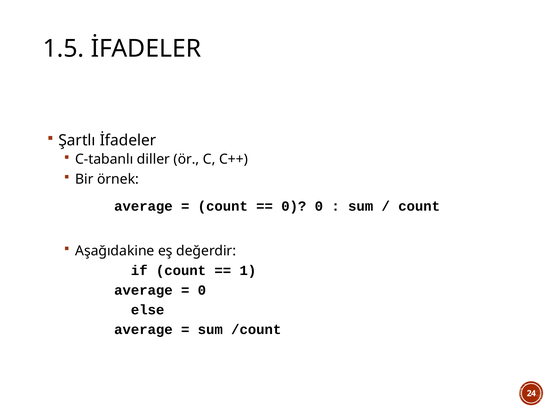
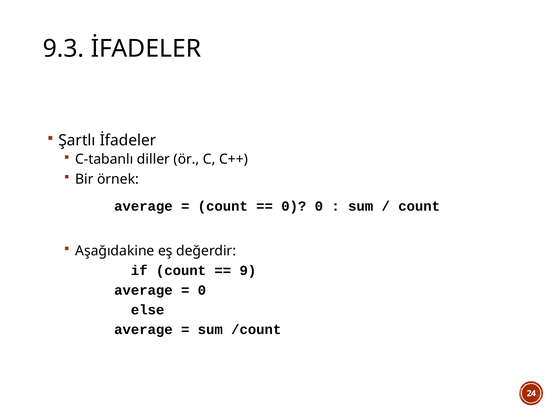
1.5: 1.5 -> 9.3 (63, 49)
1: 1 -> 9 (248, 270)
